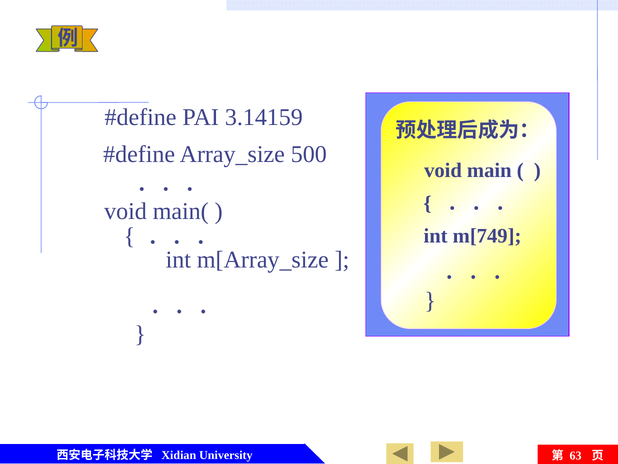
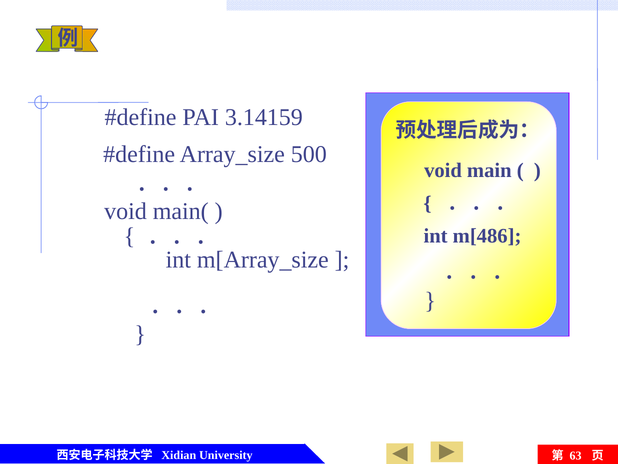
m[749: m[749 -> m[486 (487, 236)
